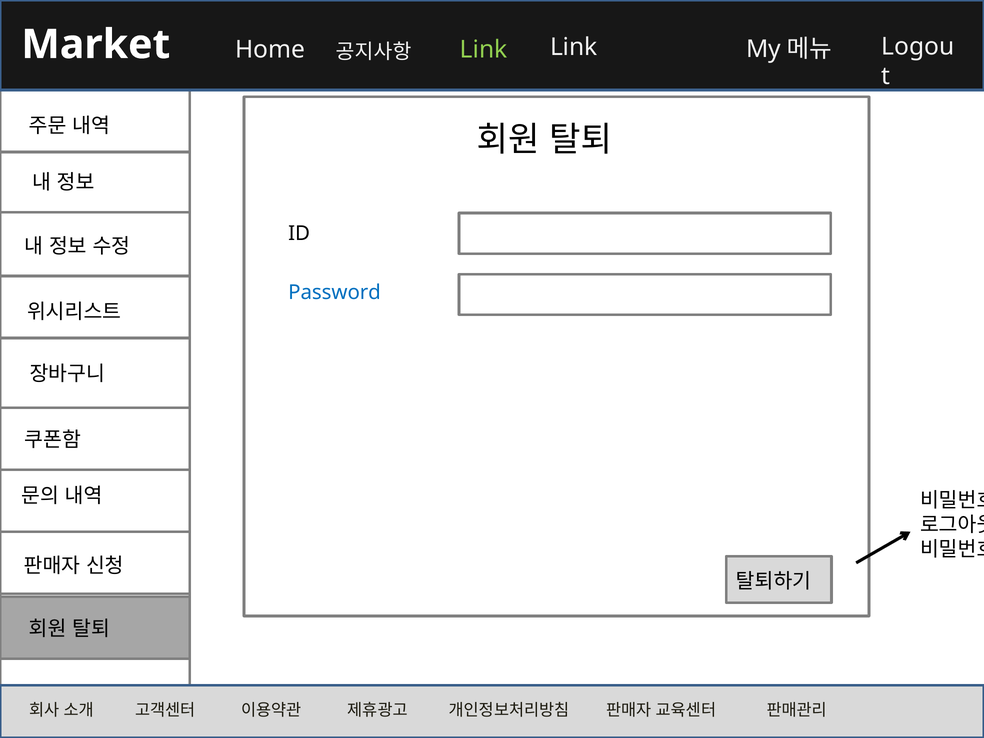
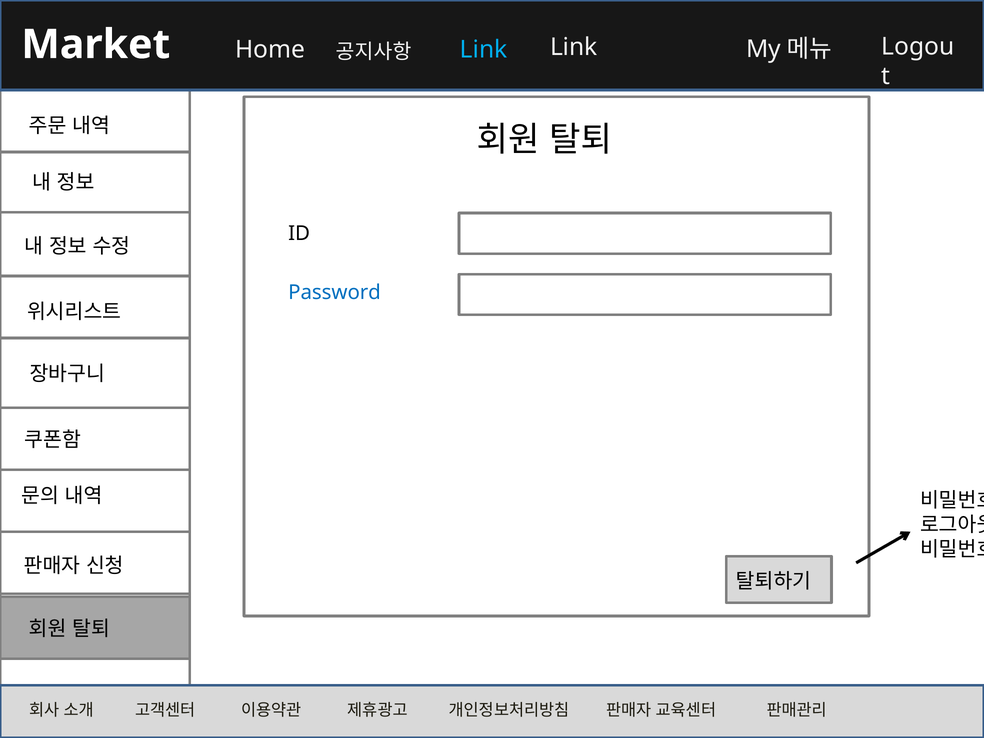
Link colour: light green -> light blue (484, 50)
